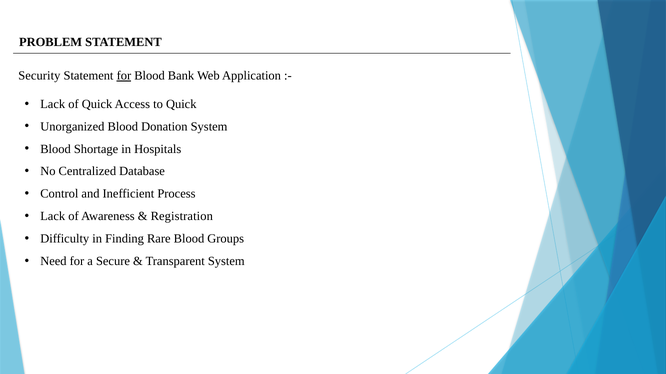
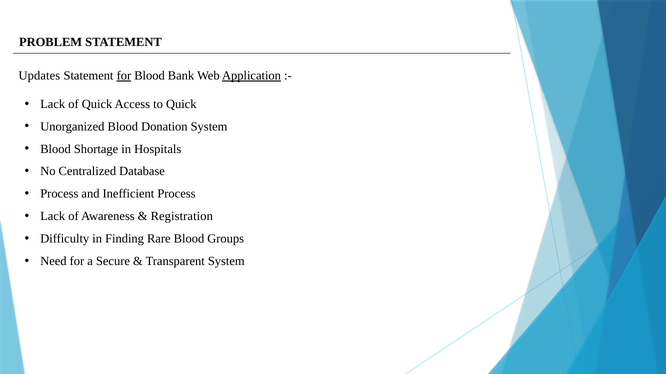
Security: Security -> Updates (39, 76)
Application underline: none -> present (252, 76)
Control: Control -> Process (59, 194)
